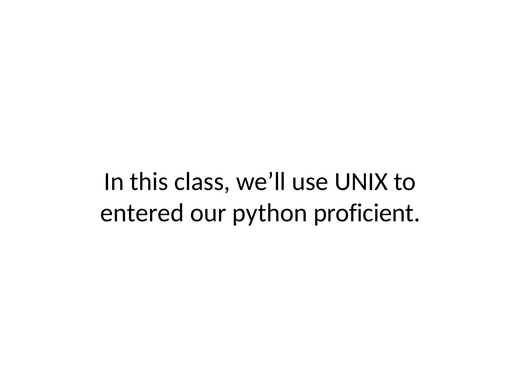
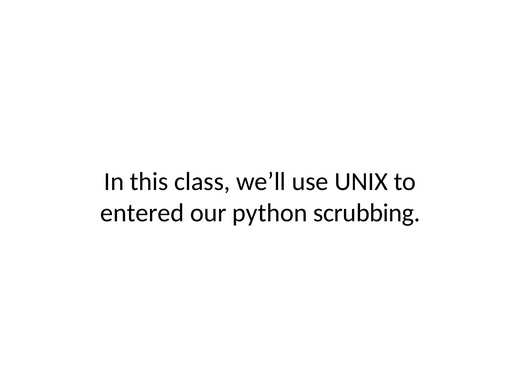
proficient: proficient -> scrubbing (367, 213)
